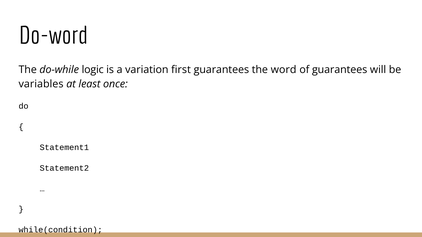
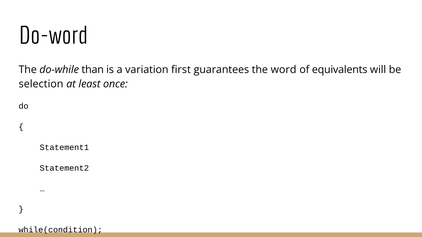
logic: logic -> than (93, 70)
of guarantees: guarantees -> equivalents (340, 70)
variables: variables -> selection (41, 84)
